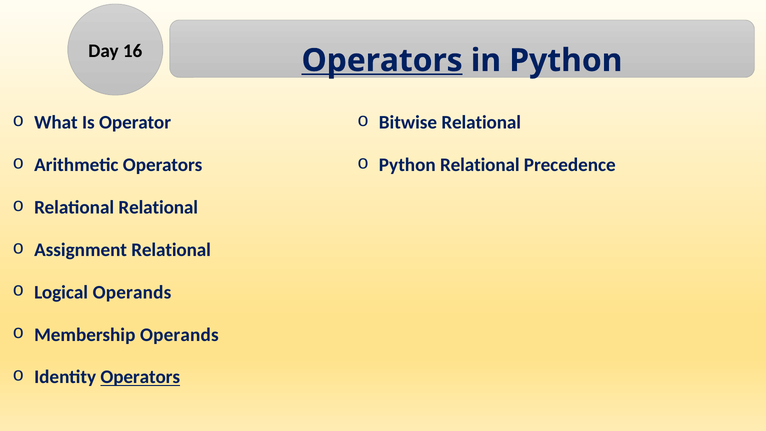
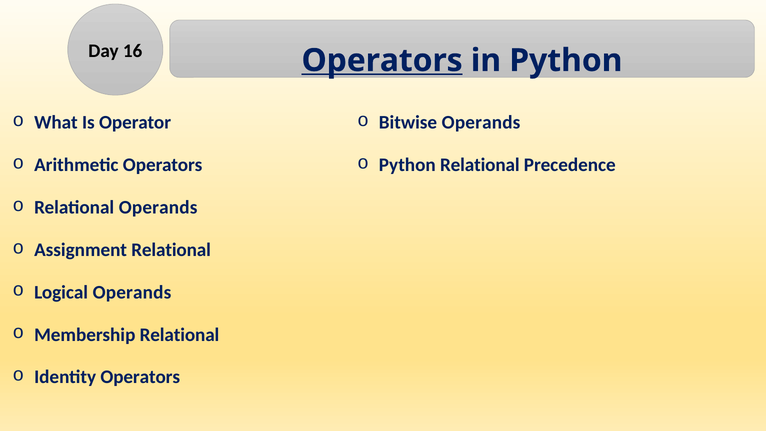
Bitwise Relational: Relational -> Operands (481, 122)
Relational Relational: Relational -> Operands (158, 207)
Membership Operands: Operands -> Relational (179, 335)
Operators underline: present -> none (140, 377)
